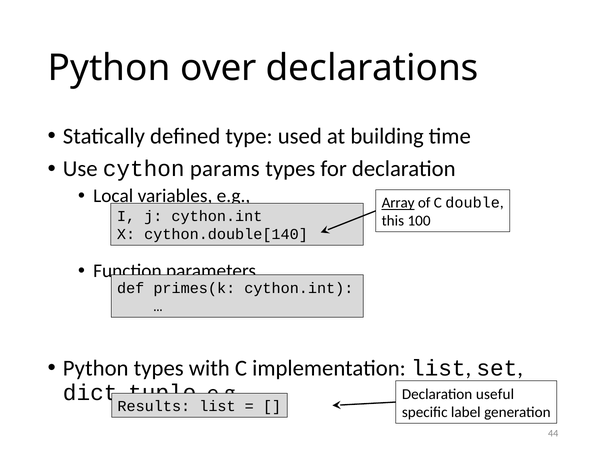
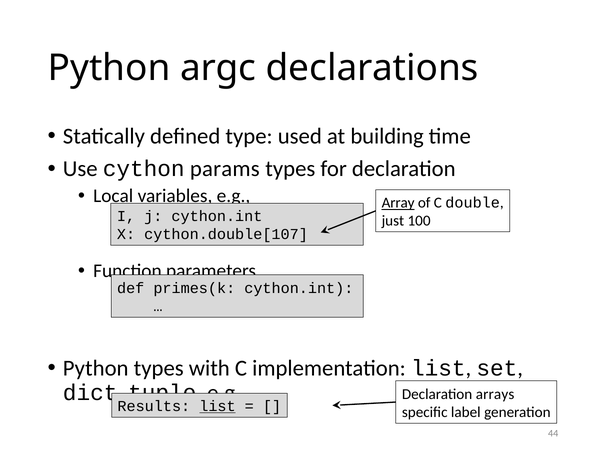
over: over -> argc (218, 68)
this: this -> just (393, 221)
cython.double[140: cython.double[140 -> cython.double[107 (226, 235)
useful: useful -> arrays (495, 394)
list underline: none -> present (217, 407)
